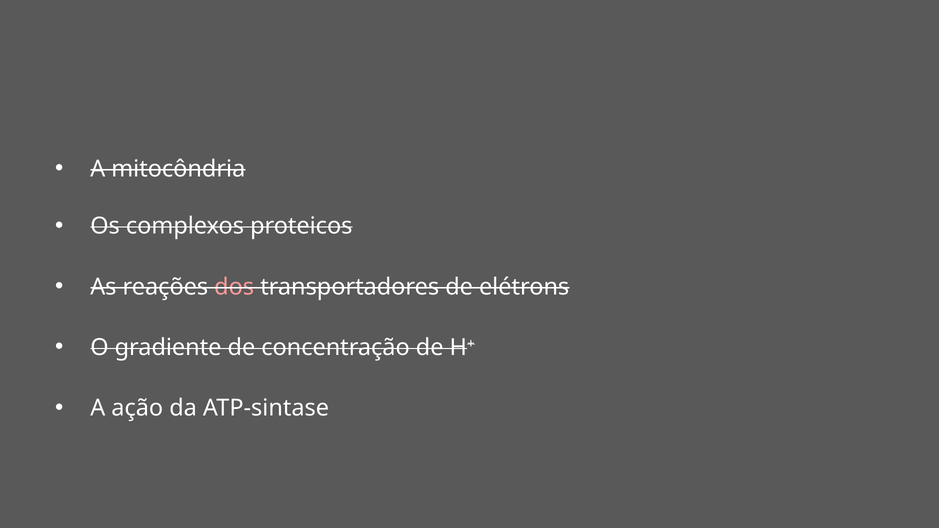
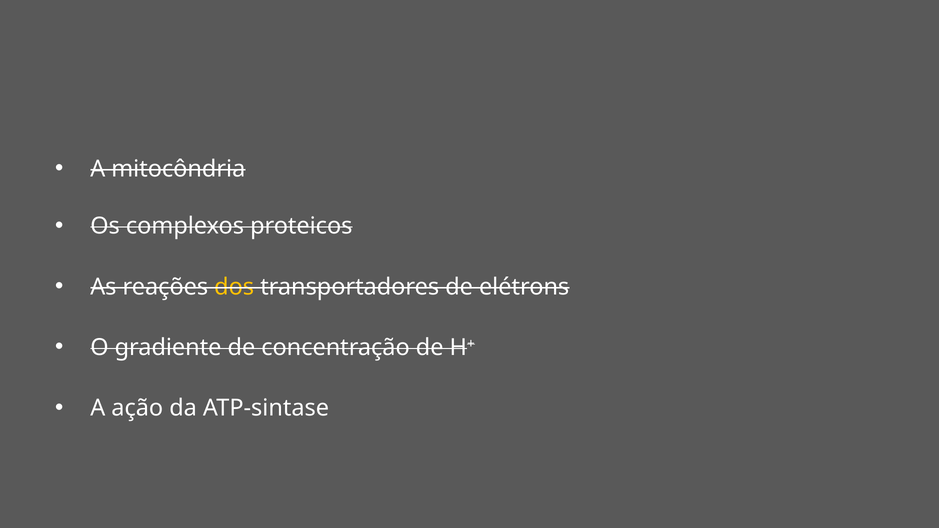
dos colour: pink -> yellow (234, 287)
